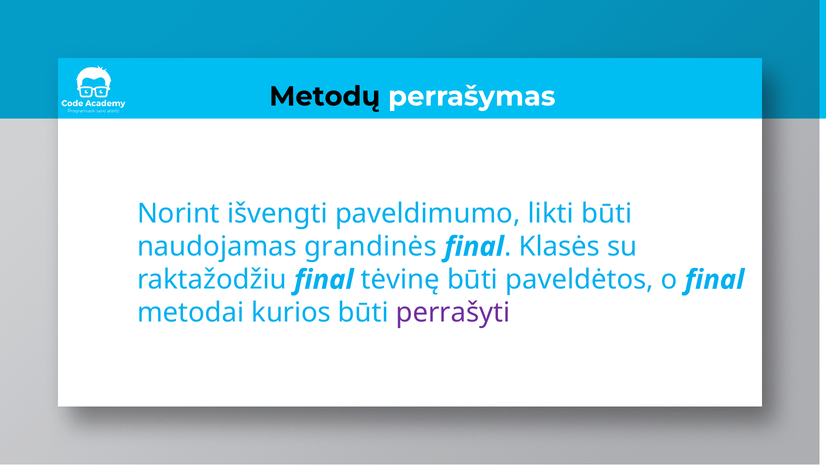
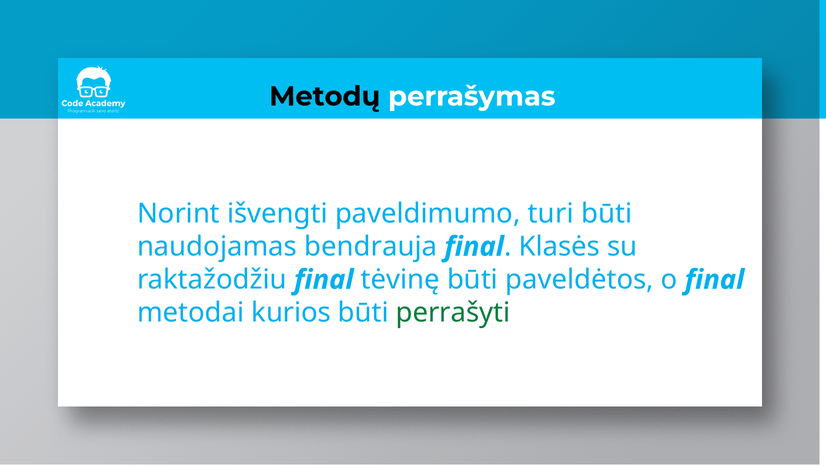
likti: likti -> turi (551, 213)
grandinės: grandinės -> bendrauja (371, 247)
perrašyti colour: purple -> green (453, 313)
